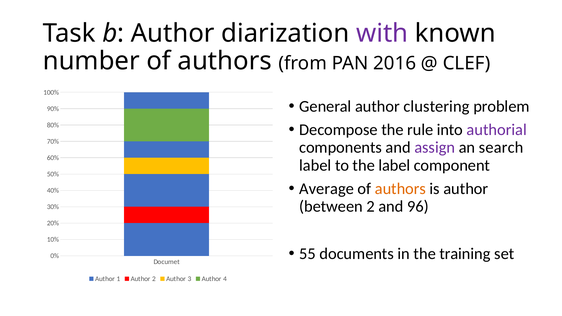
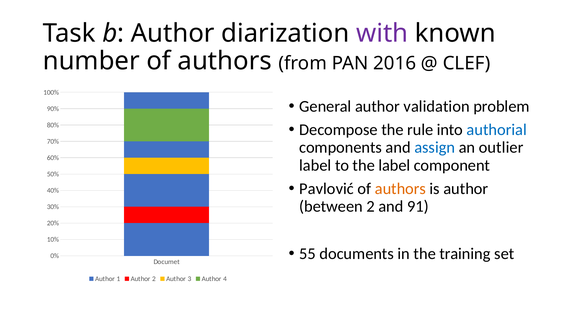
clustering: clustering -> validation (437, 106)
authorial colour: purple -> blue (497, 130)
assign colour: purple -> blue (435, 148)
search: search -> outlier (501, 148)
Average: Average -> Pavlović (327, 189)
96: 96 -> 91 (418, 207)
